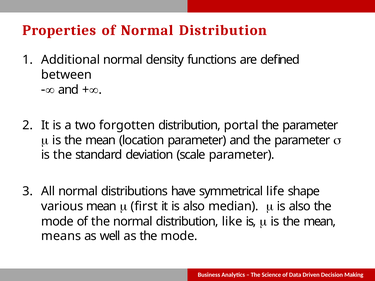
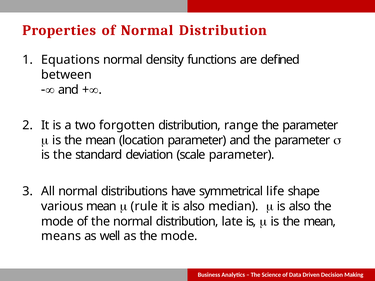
Additional: Additional -> Equations (71, 60)
portal: portal -> range (241, 125)
first: first -> rule (144, 206)
like: like -> late (232, 222)
